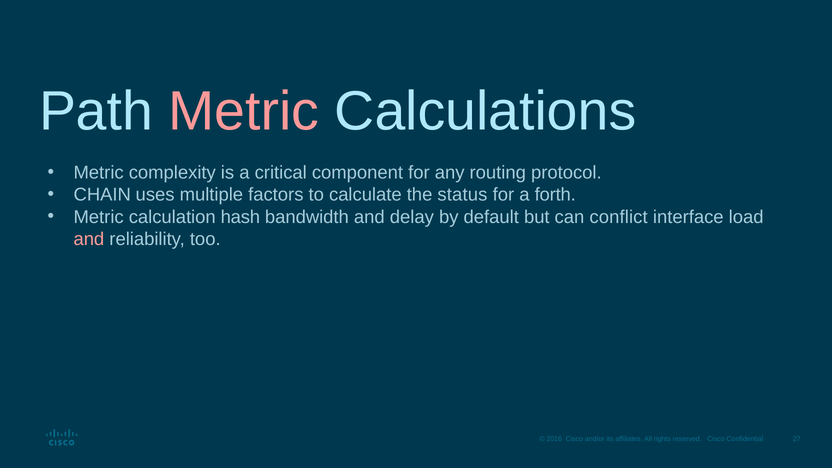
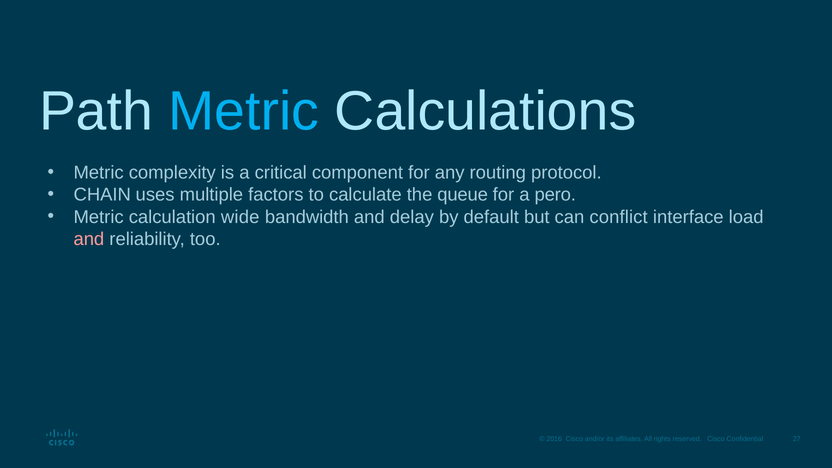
Metric colour: pink -> light blue (244, 111)
status: status -> queue (463, 195)
forth: forth -> pero (555, 195)
hash: hash -> wide (240, 217)
